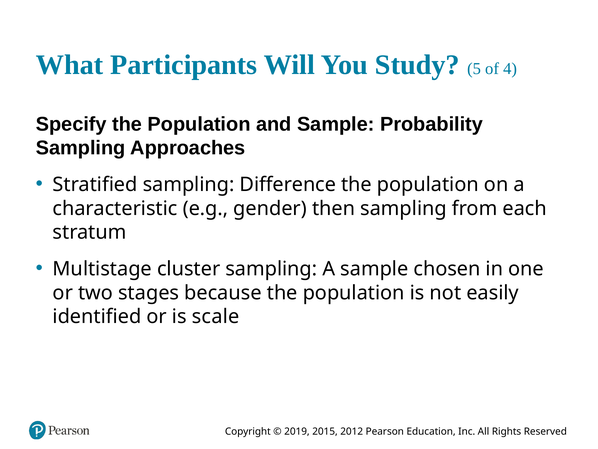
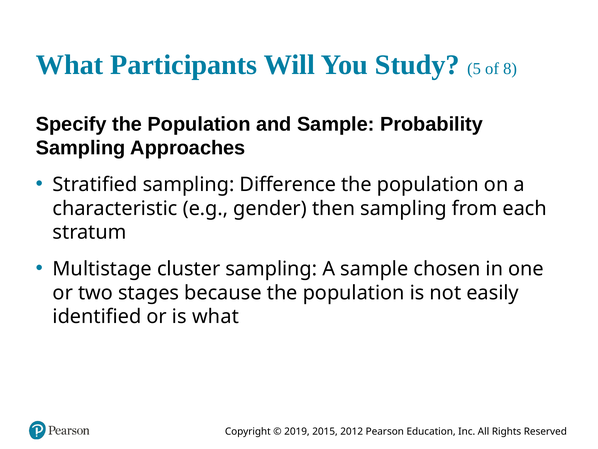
4: 4 -> 8 (510, 69)
is scale: scale -> what (216, 316)
